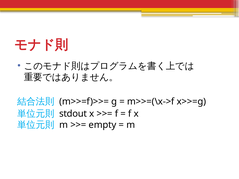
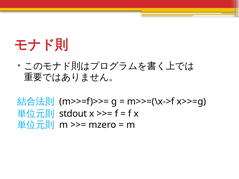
empty: empty -> mzero (102, 125)
